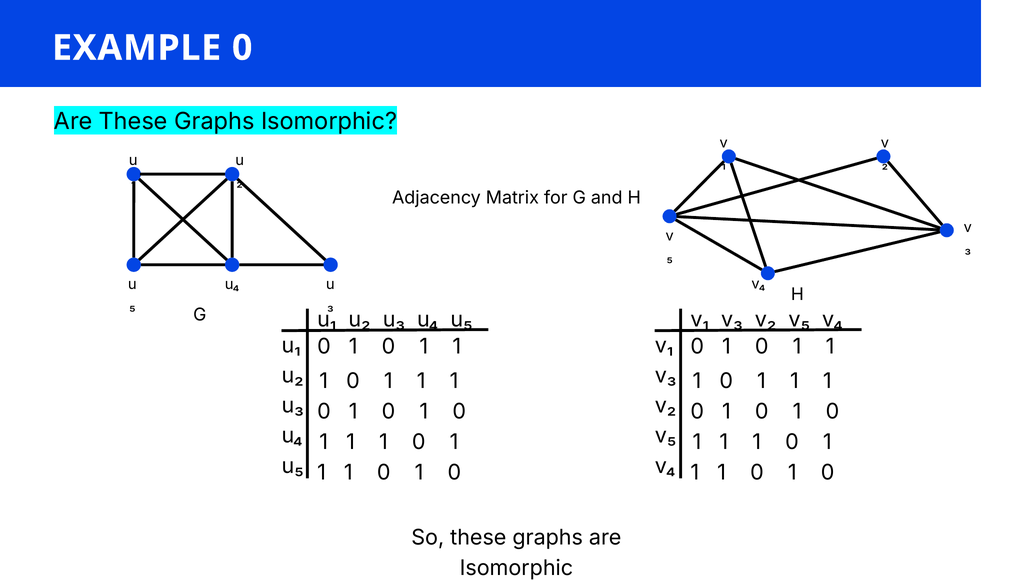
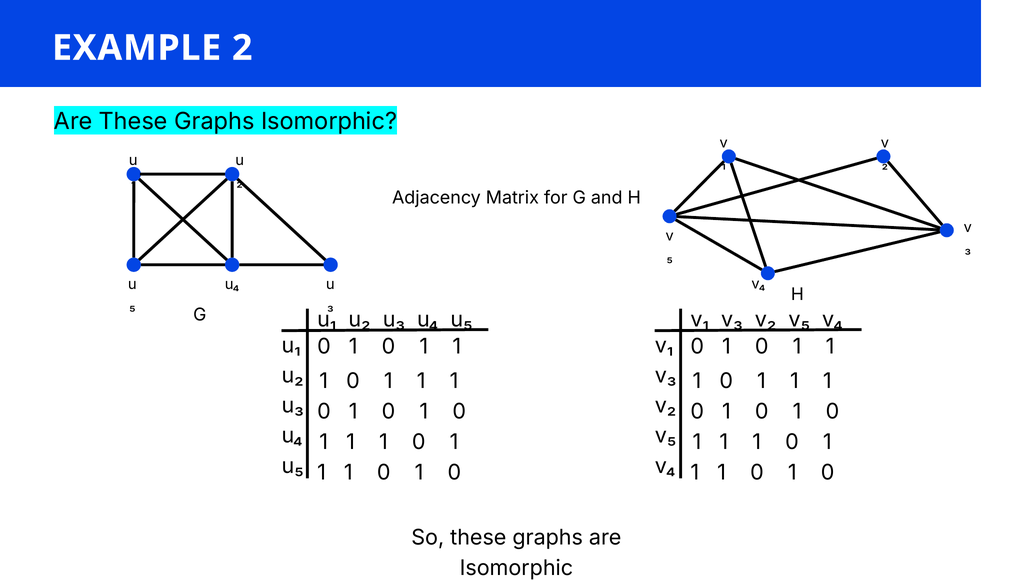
EXAMPLE 0: 0 -> 2 (242, 48)
